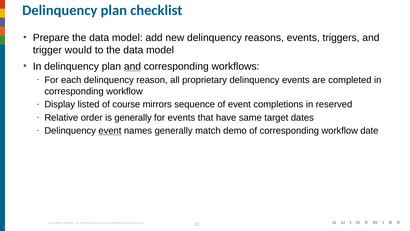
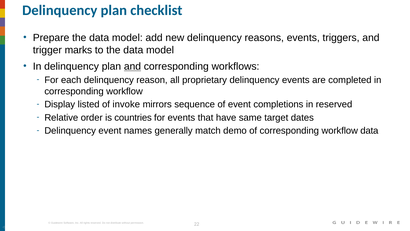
would: would -> marks (78, 50)
course: course -> invoke (126, 104)
is generally: generally -> countries (133, 117)
event underline: present -> none (110, 131)
workflow date: date -> data (369, 131)
